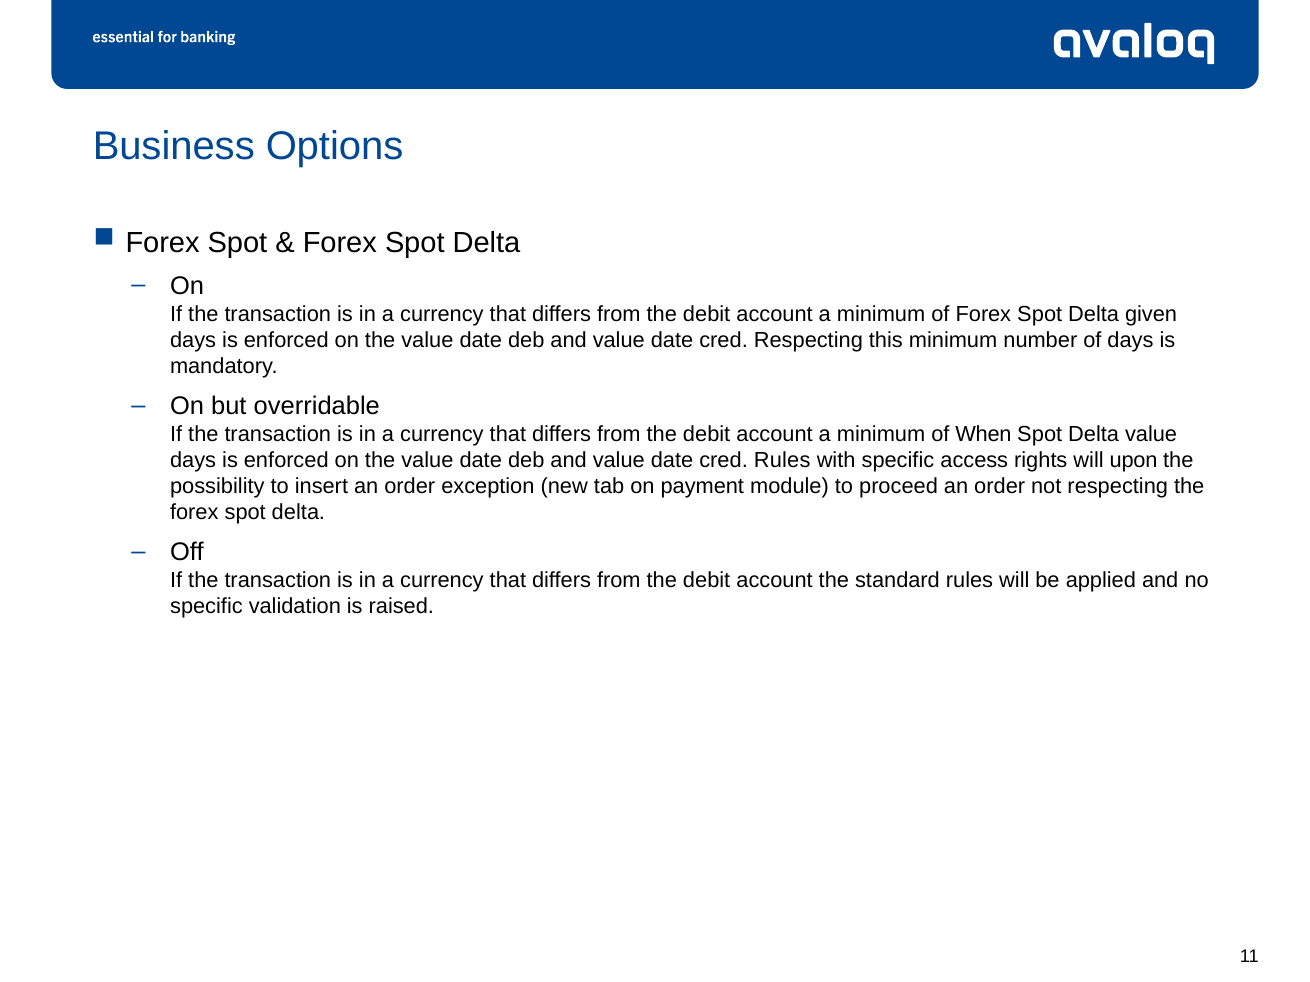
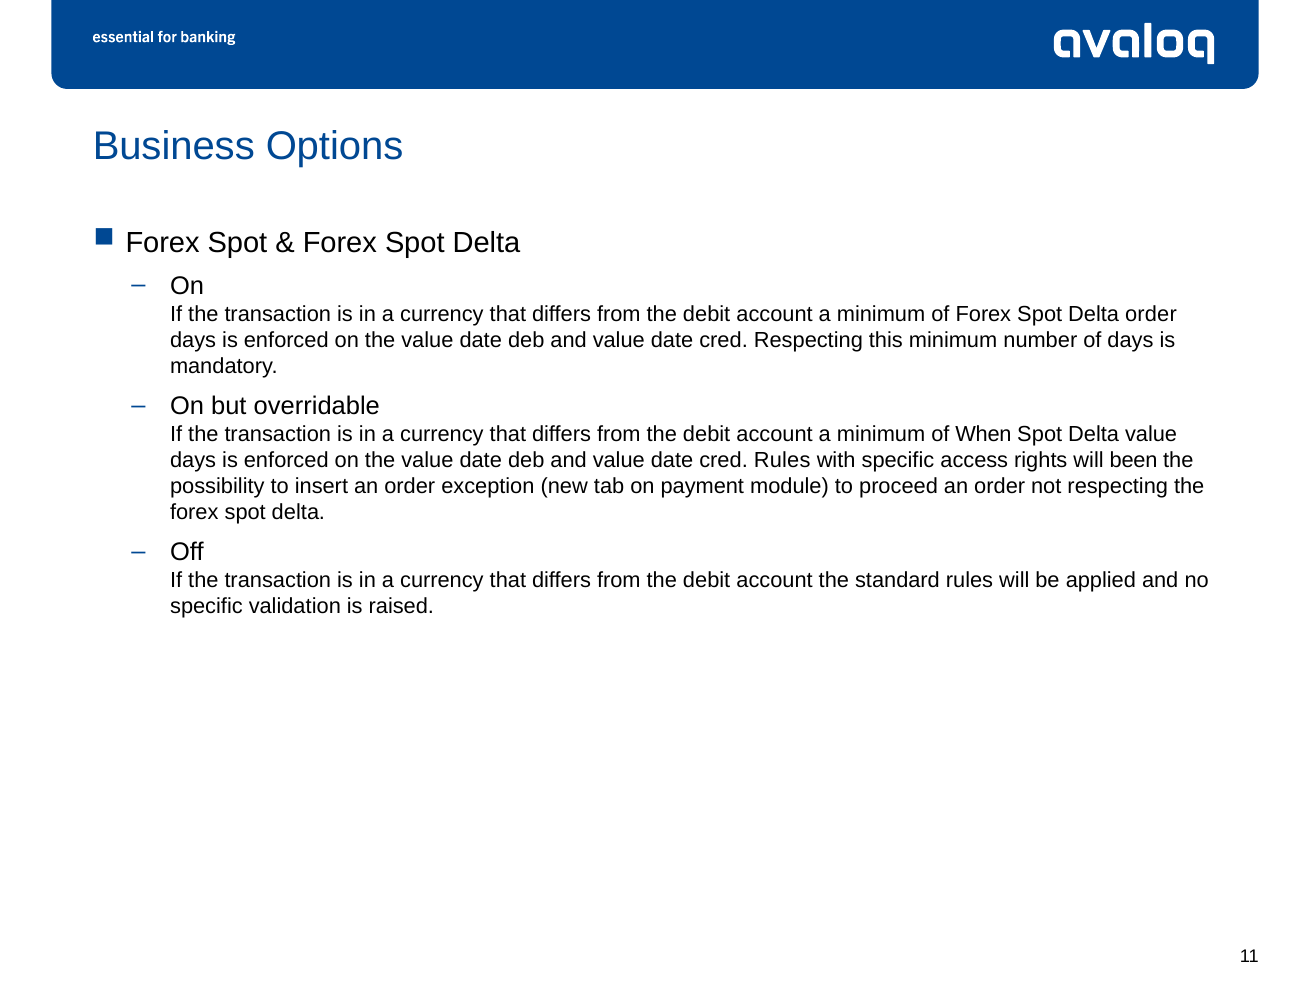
Delta given: given -> order (1151, 314)
upon: upon -> been (1134, 460)
